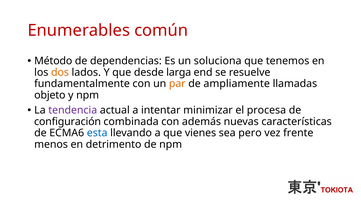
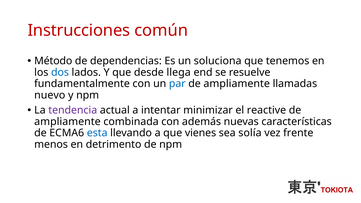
Enumerables: Enumerables -> Instrucciones (79, 30)
dos colour: orange -> blue (60, 72)
larga: larga -> llega (179, 72)
par colour: orange -> blue (177, 84)
objeto: objeto -> nuevo (50, 95)
procesa: procesa -> reactive (266, 110)
configuración: configuración -> ampliamente (67, 122)
pero: pero -> solía (250, 133)
